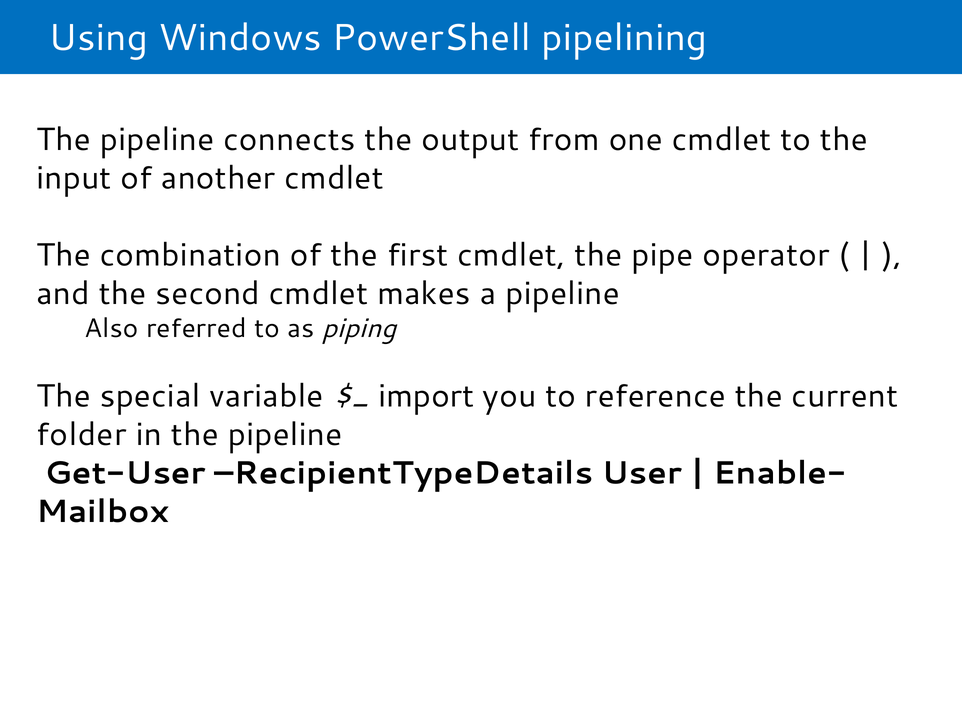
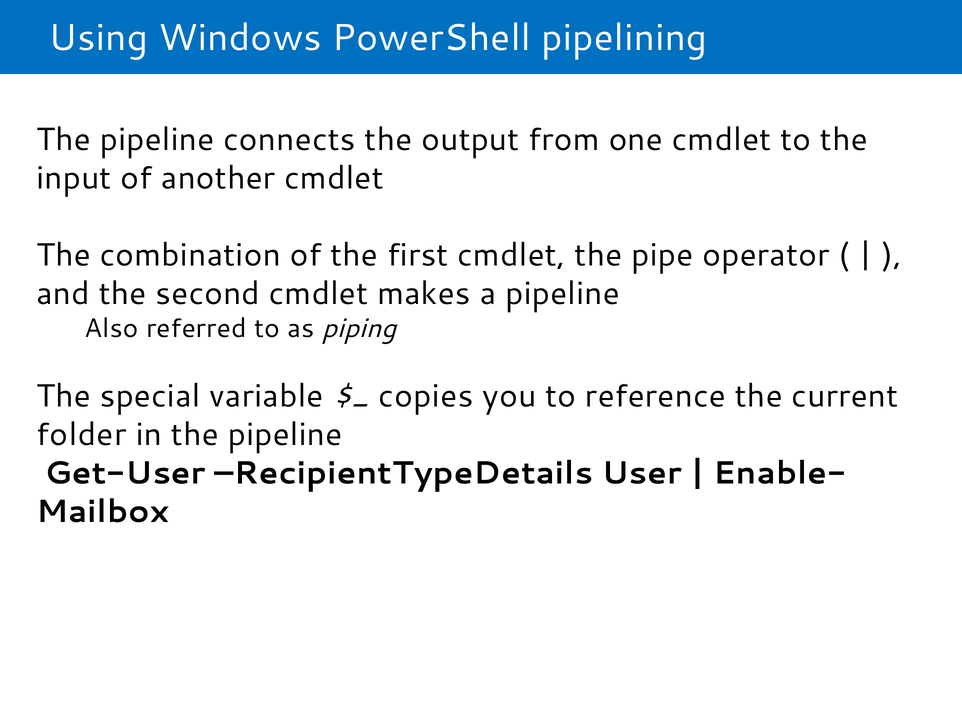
import: import -> copies (426, 396)
